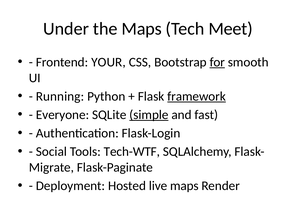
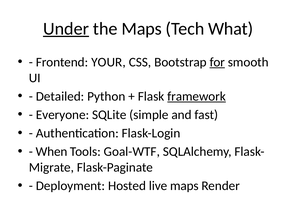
Under underline: none -> present (66, 29)
Meet: Meet -> What (231, 29)
Running: Running -> Detailed (60, 96)
simple underline: present -> none (149, 115)
Social: Social -> When (52, 152)
Tech-WTF: Tech-WTF -> Goal-WTF (132, 152)
